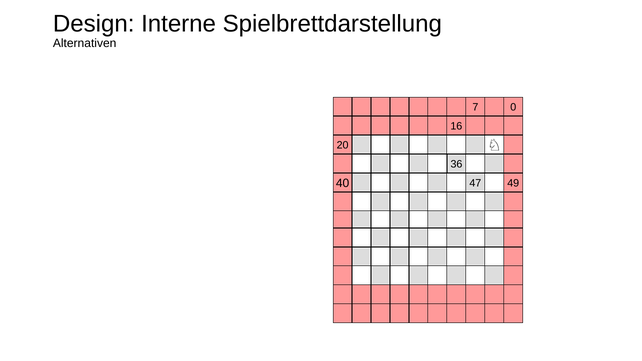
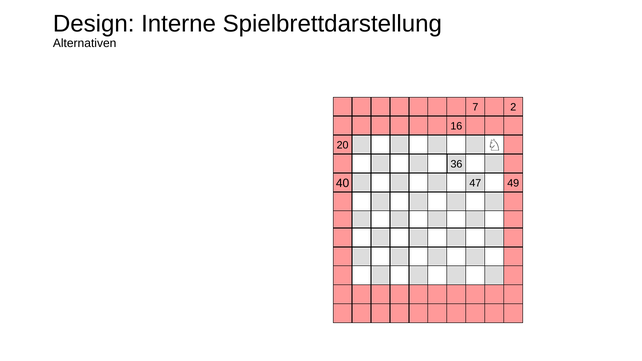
0: 0 -> 2 (513, 107)
